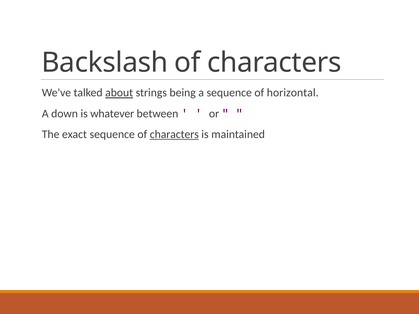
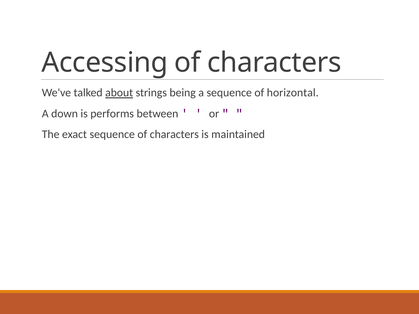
Backslash: Backslash -> Accessing (105, 63)
whatever: whatever -> performs (112, 114)
characters underline: present -> none (174, 134)
